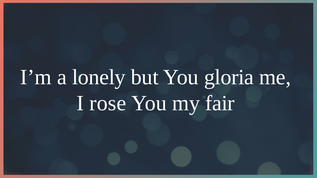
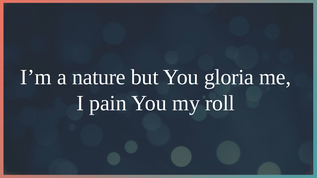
lonely: lonely -> nature (99, 77)
rose: rose -> pain (108, 103)
fair: fair -> roll (220, 103)
